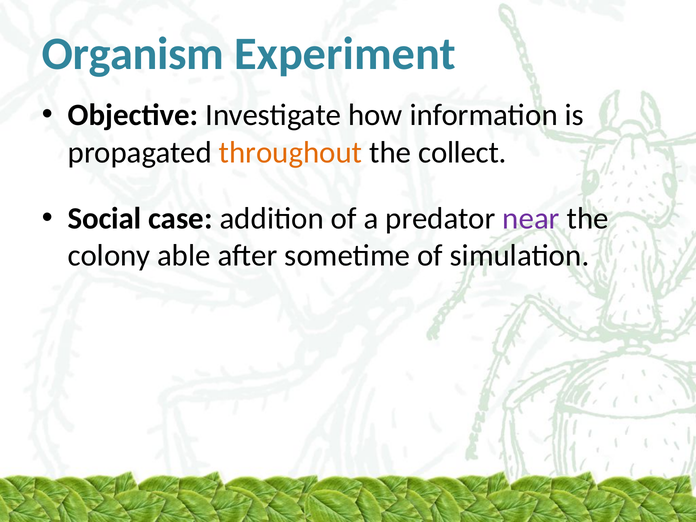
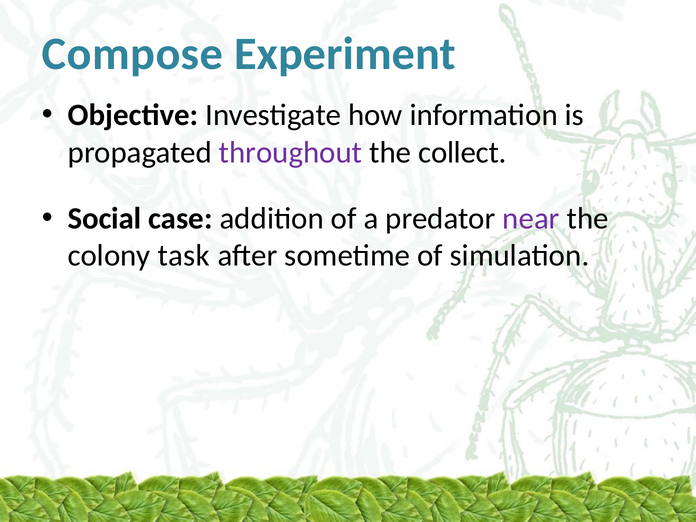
Organism: Organism -> Compose (133, 54)
throughout colour: orange -> purple (291, 152)
able: able -> task (184, 256)
